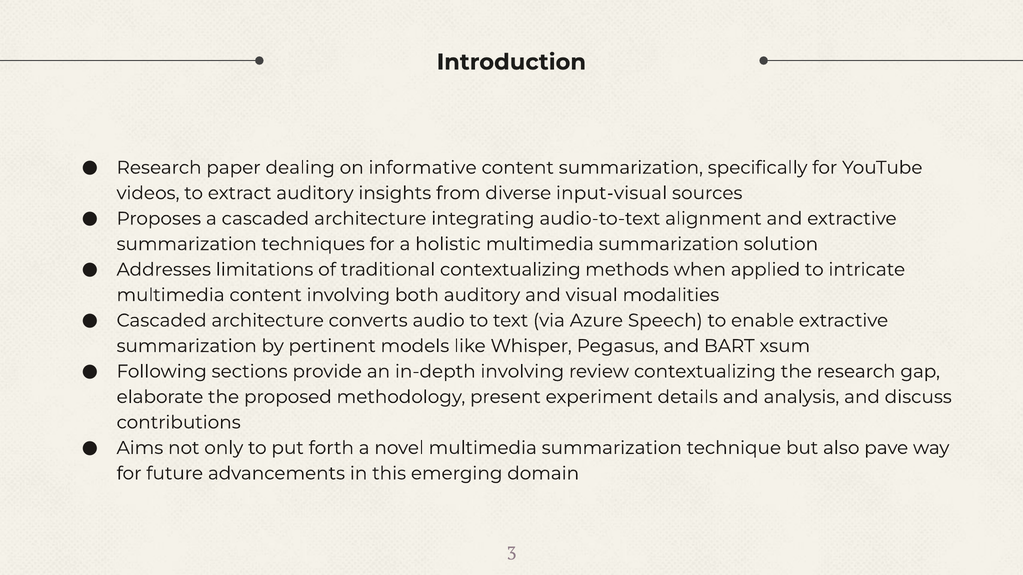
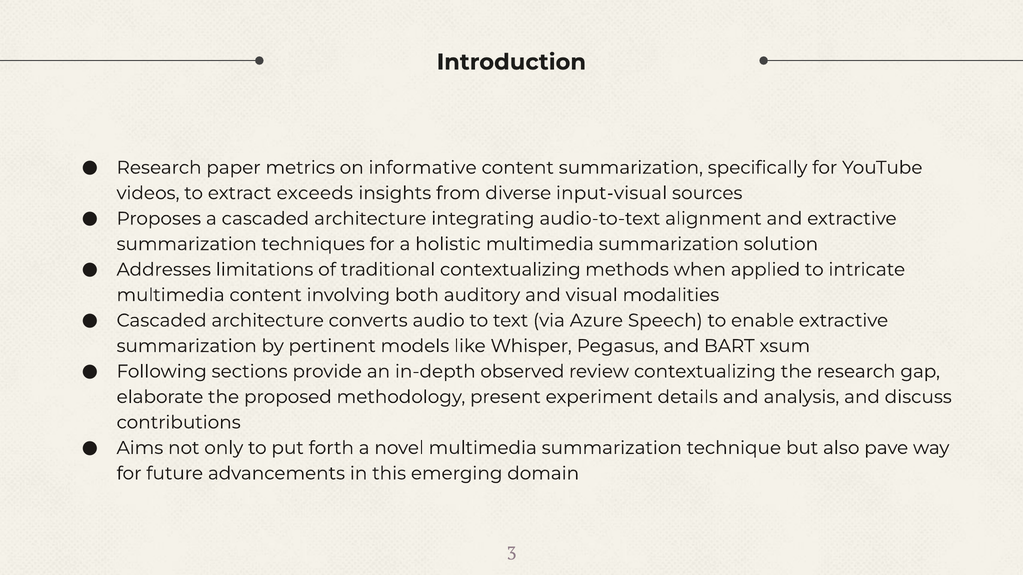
dealing: dealing -> metrics (300, 168)
extract auditory: auditory -> exceeds (315, 193)
in-depth involving: involving -> observed (522, 372)
